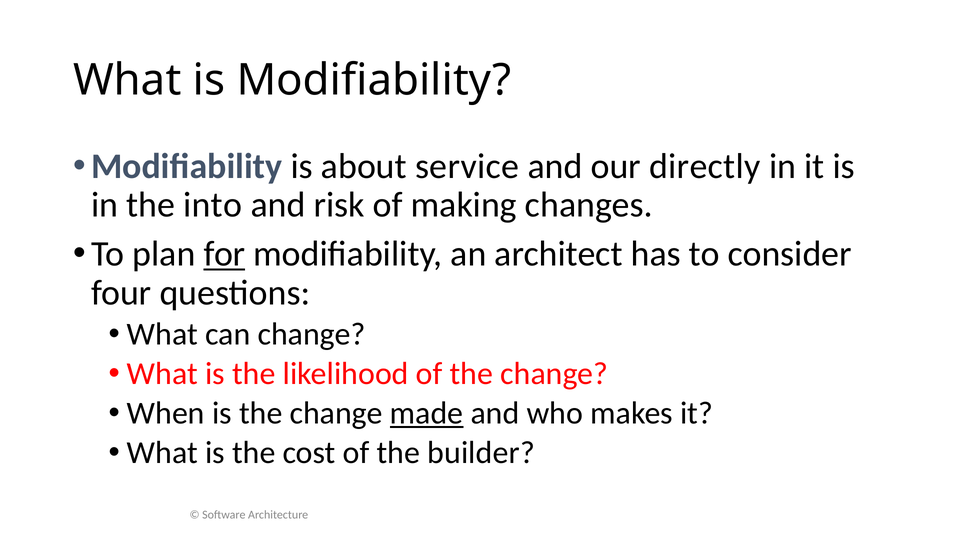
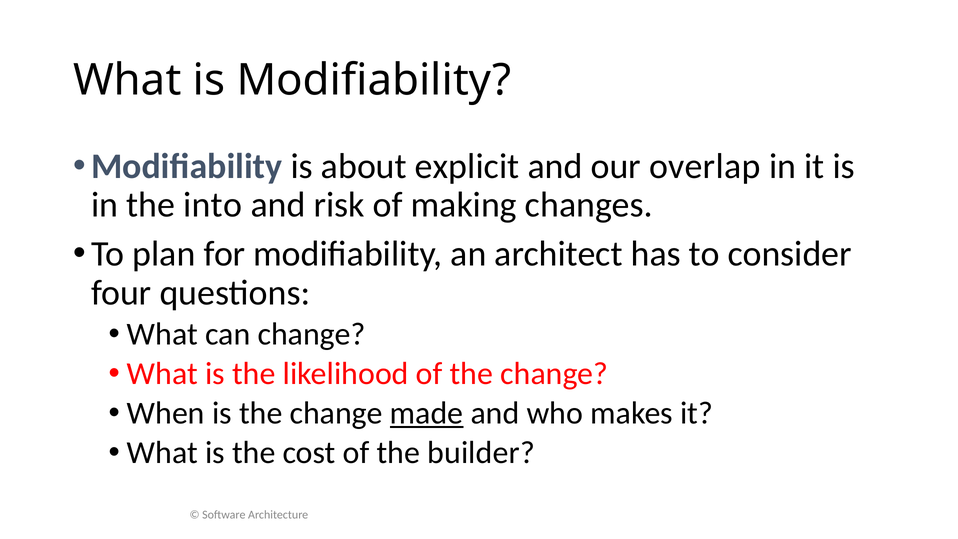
service: service -> explicit (467, 166)
directly: directly -> overlap (705, 166)
for underline: present -> none (224, 254)
